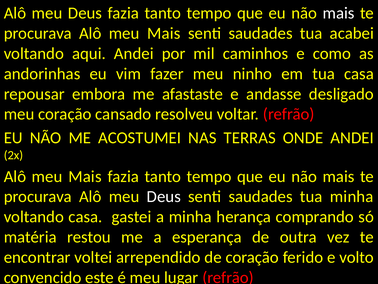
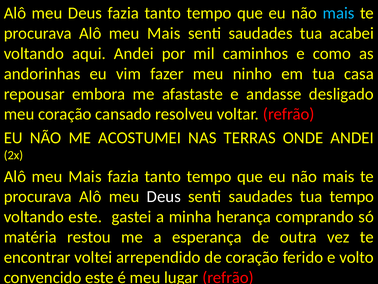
mais colour: white -> light blue (339, 13)
tua minha: minha -> tempo (352, 196)
voltando casa: casa -> este (85, 216)
